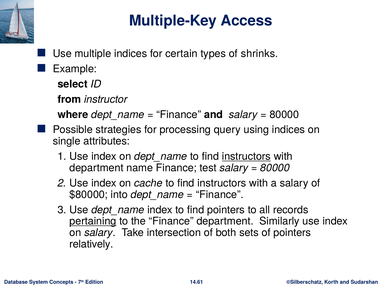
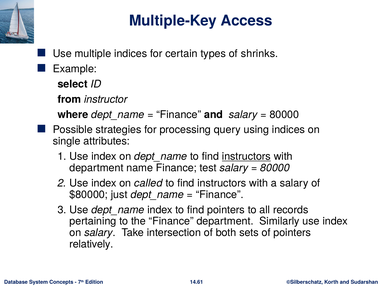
cache: cache -> called (148, 183)
into: into -> just (119, 194)
pertaining underline: present -> none (93, 221)
